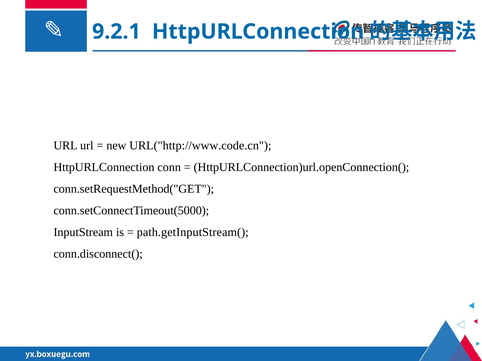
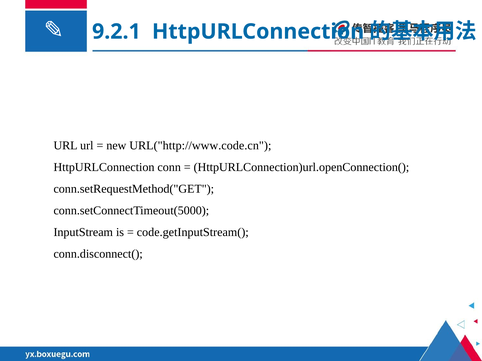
path.getInputStream(: path.getInputStream( -> code.getInputStream( (193, 232)
